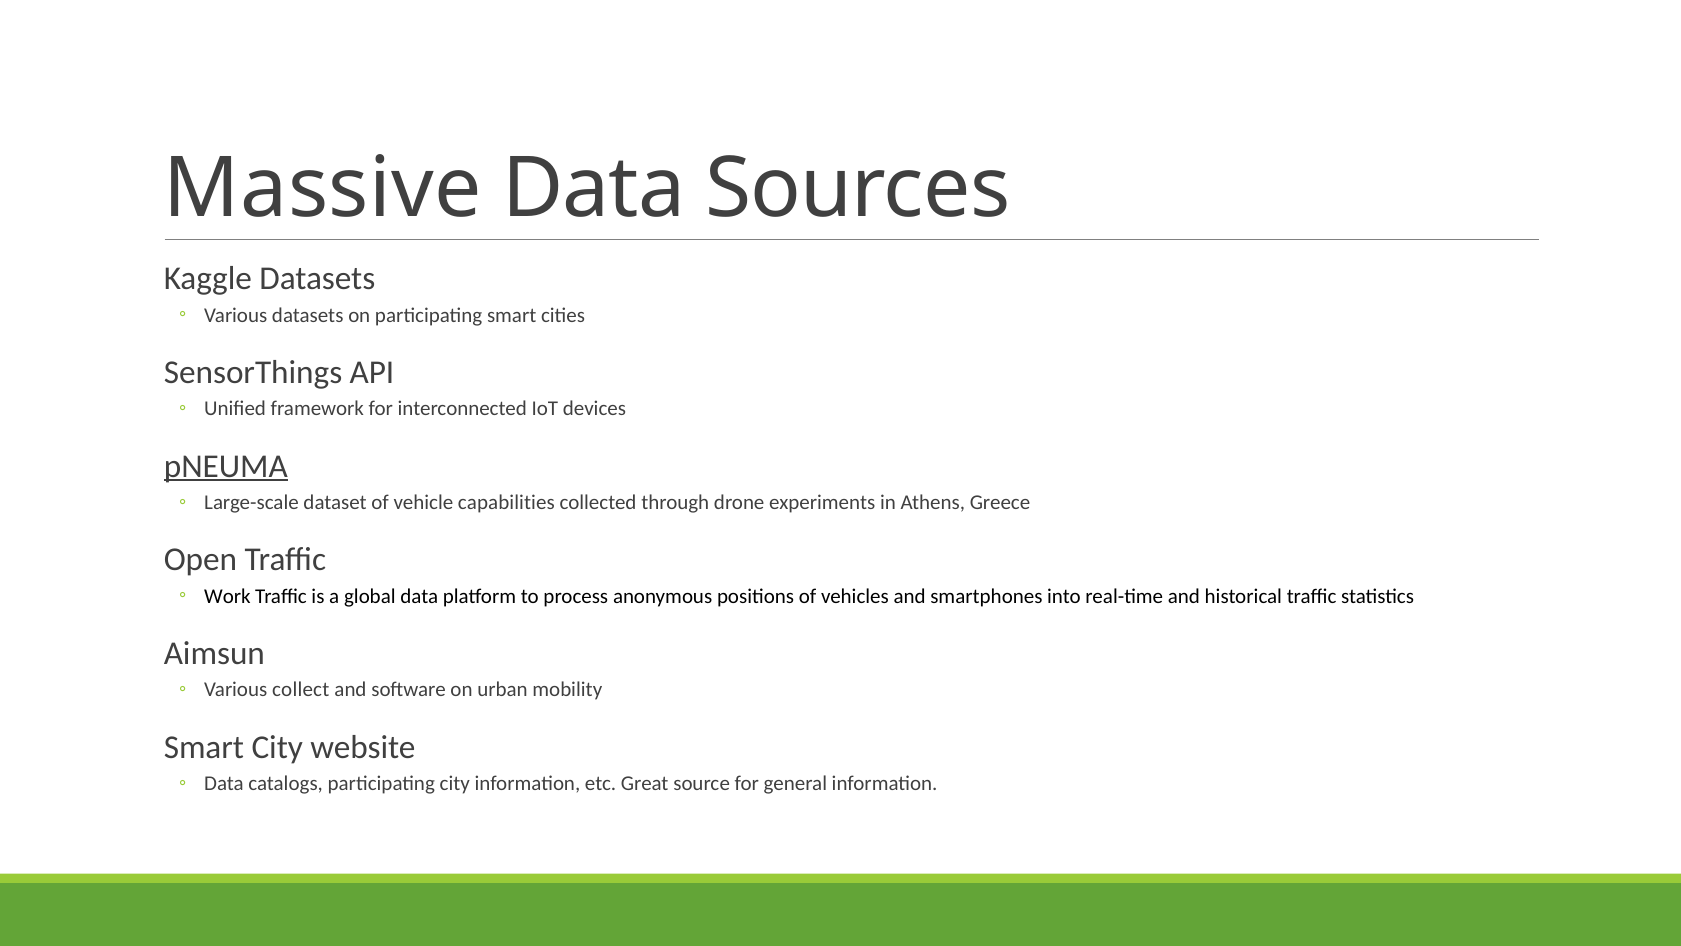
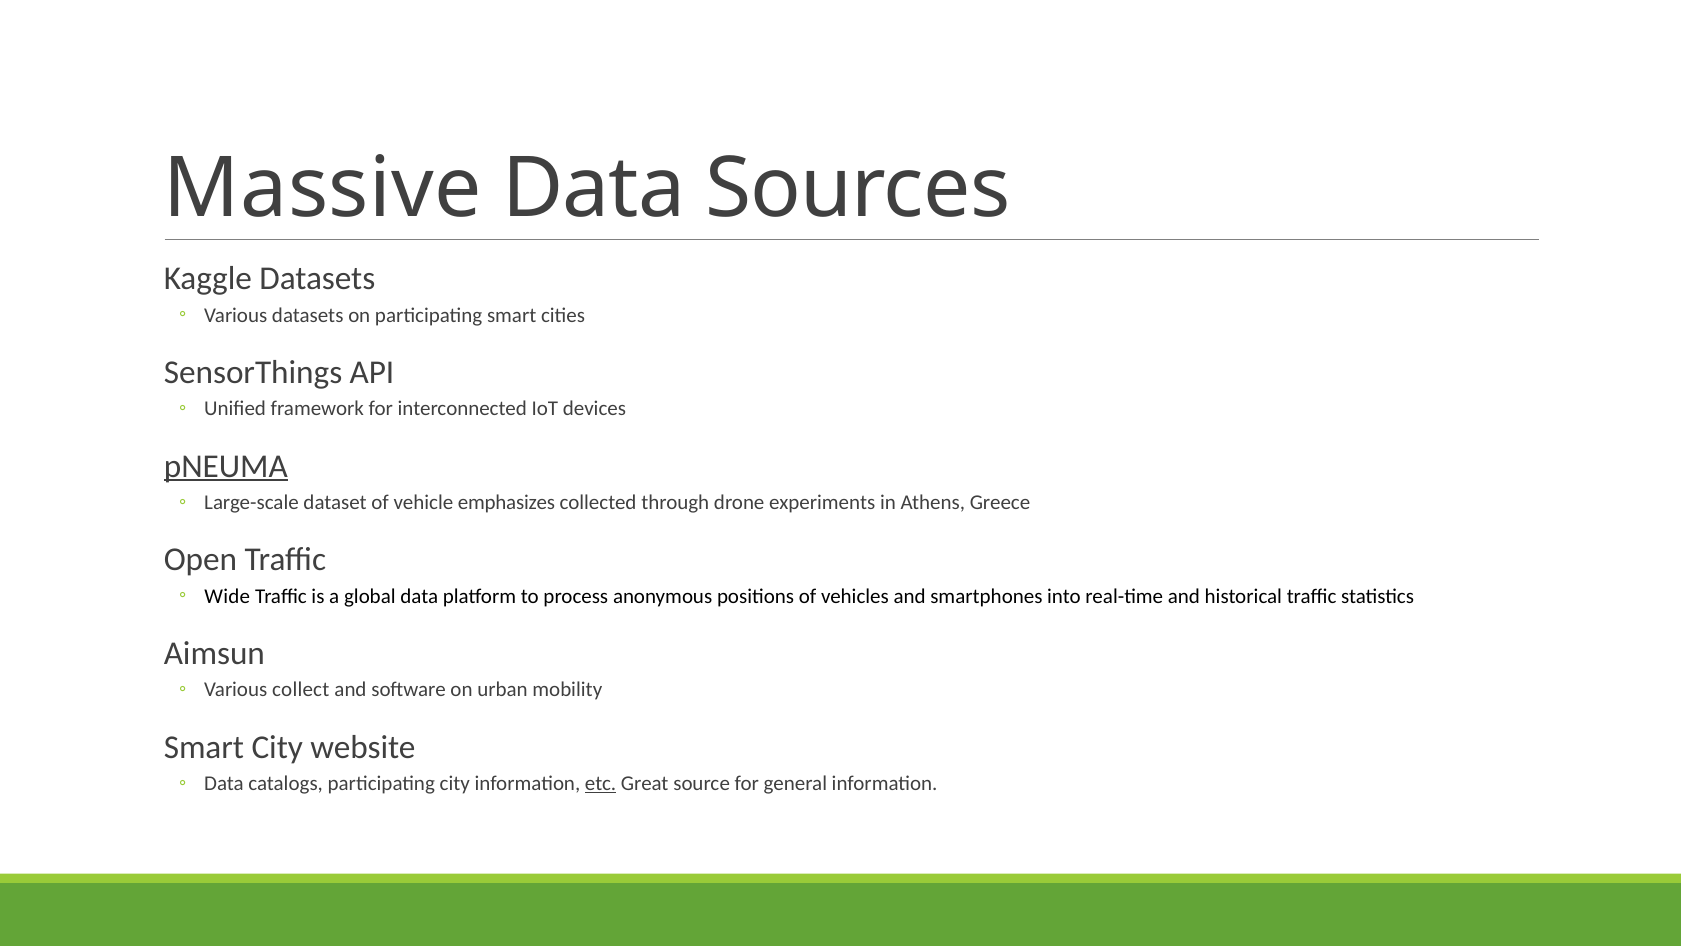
capabilities: capabilities -> emphasizes (506, 502)
Work: Work -> Wide (227, 596)
etc underline: none -> present (601, 783)
